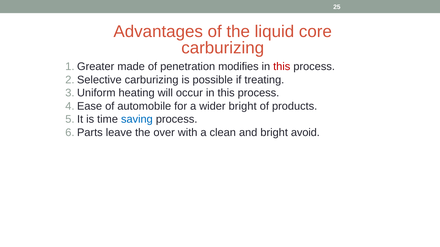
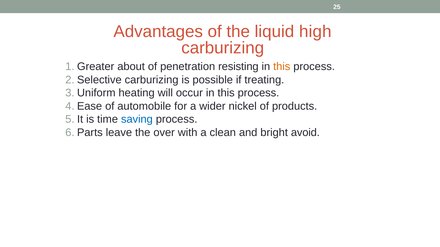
core: core -> high (315, 32)
made: made -> about (131, 67)
modifies: modifies -> resisting (238, 67)
this colour: red -> orange (282, 67)
wider bright: bright -> nickel (243, 106)
